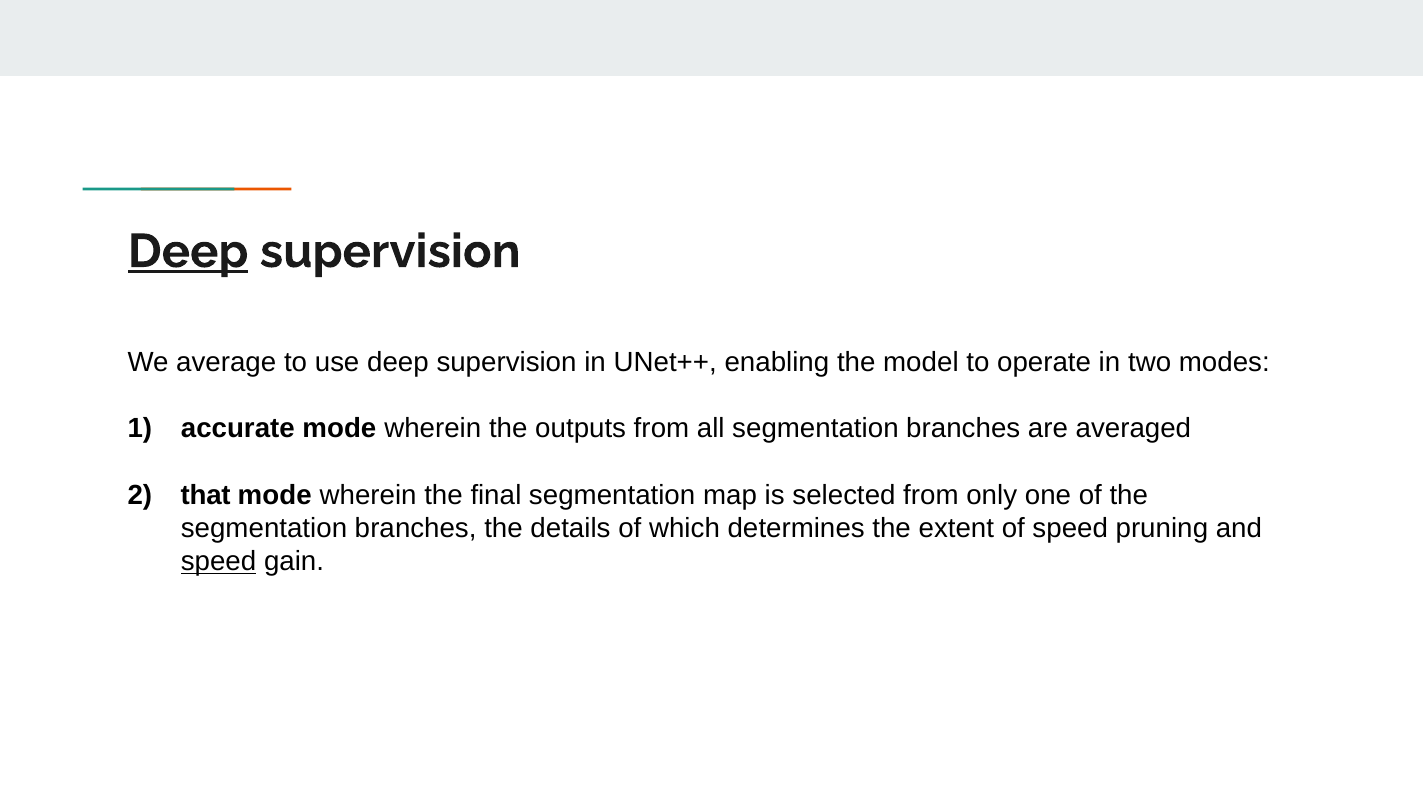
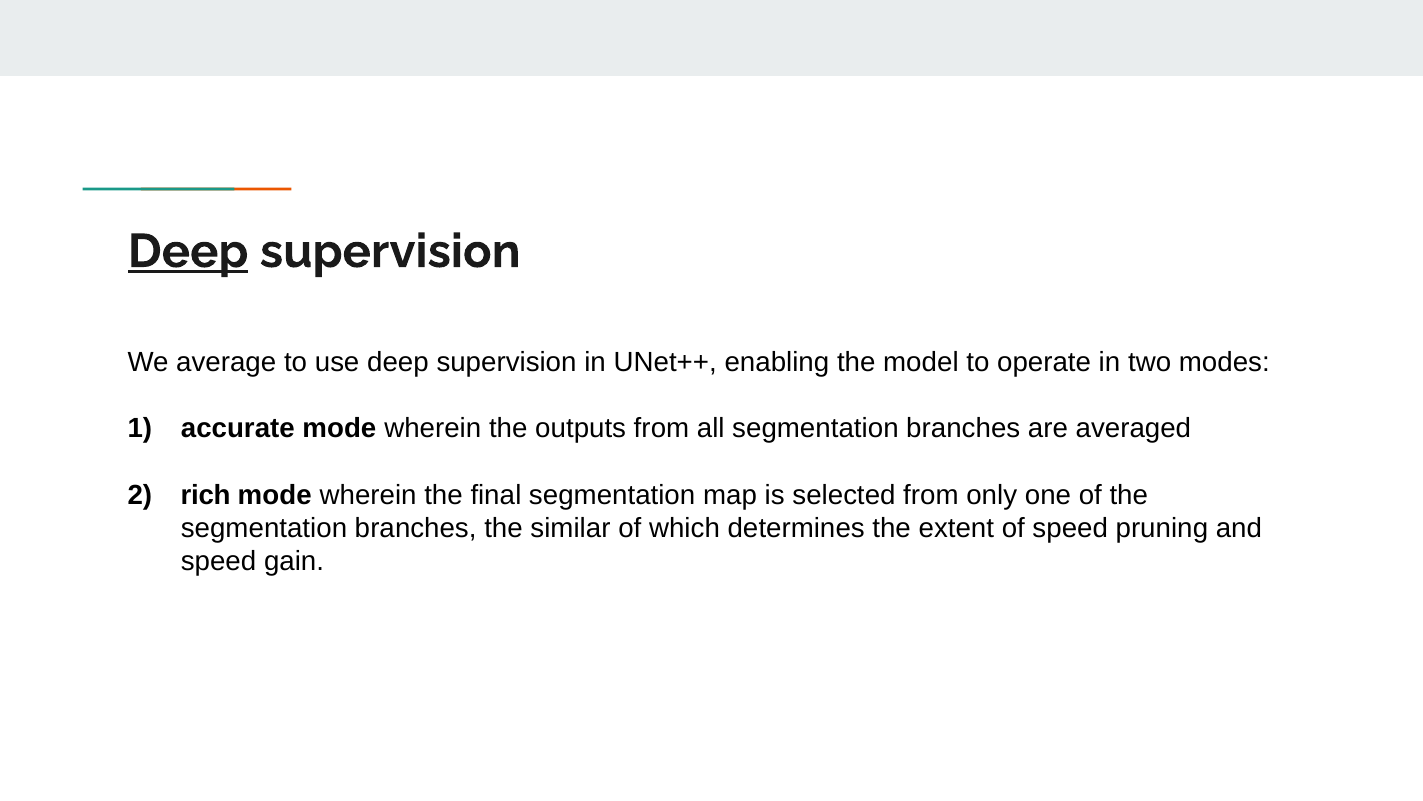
that: that -> rich (206, 495)
details: details -> similar (570, 528)
speed underline: present -> none (219, 561)
